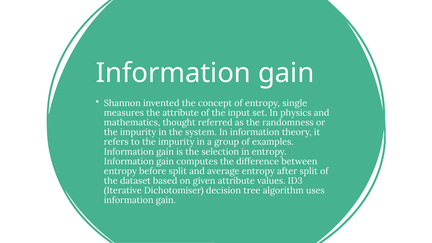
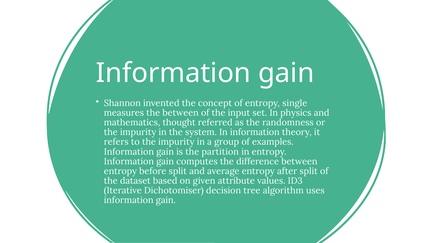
the attribute: attribute -> between (181, 113)
selection: selection -> partition (220, 152)
